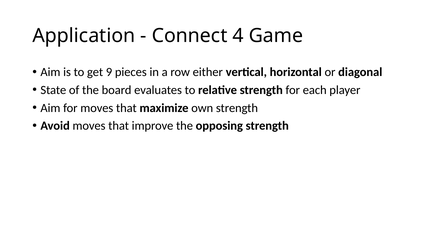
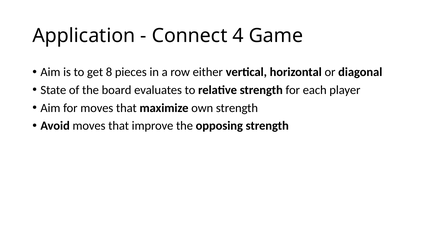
9: 9 -> 8 (109, 72)
